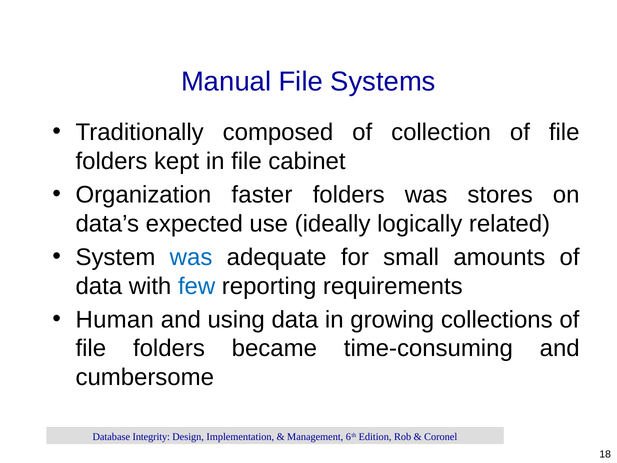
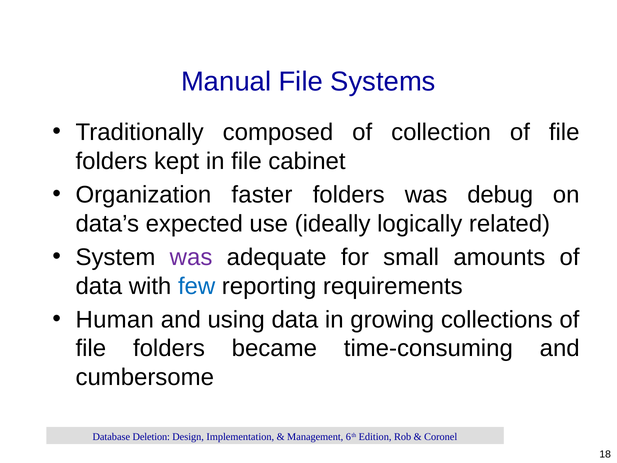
stores: stores -> debug (500, 195)
was colour: blue -> purple (191, 257)
Integrity: Integrity -> Deletion (151, 437)
